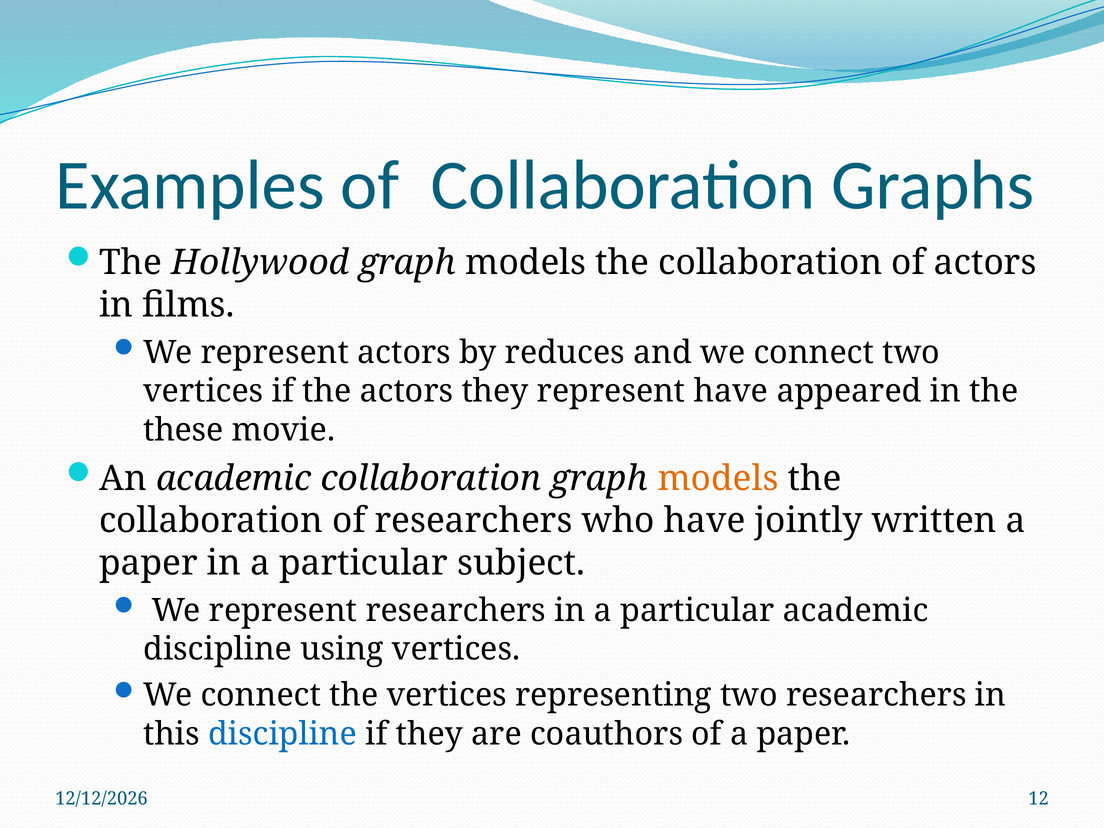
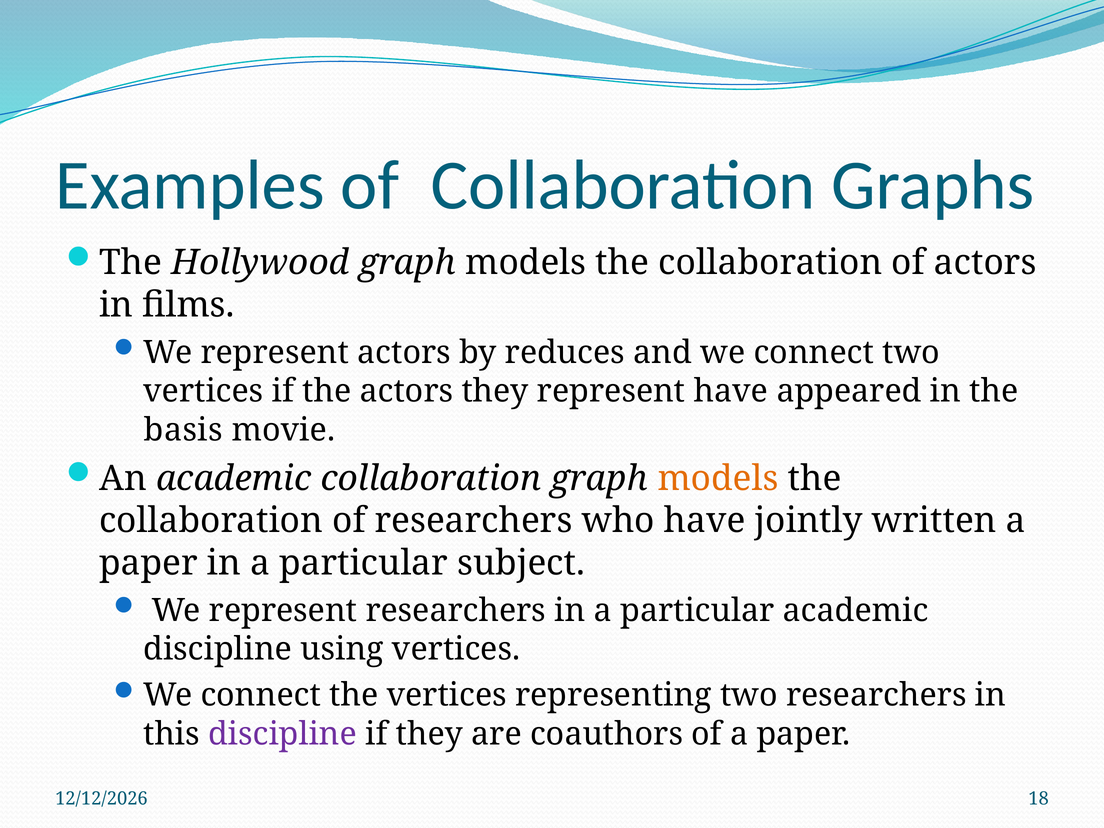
these: these -> basis (183, 430)
discipline colour: blue -> purple (283, 734)
12: 12 -> 18 (1039, 799)
